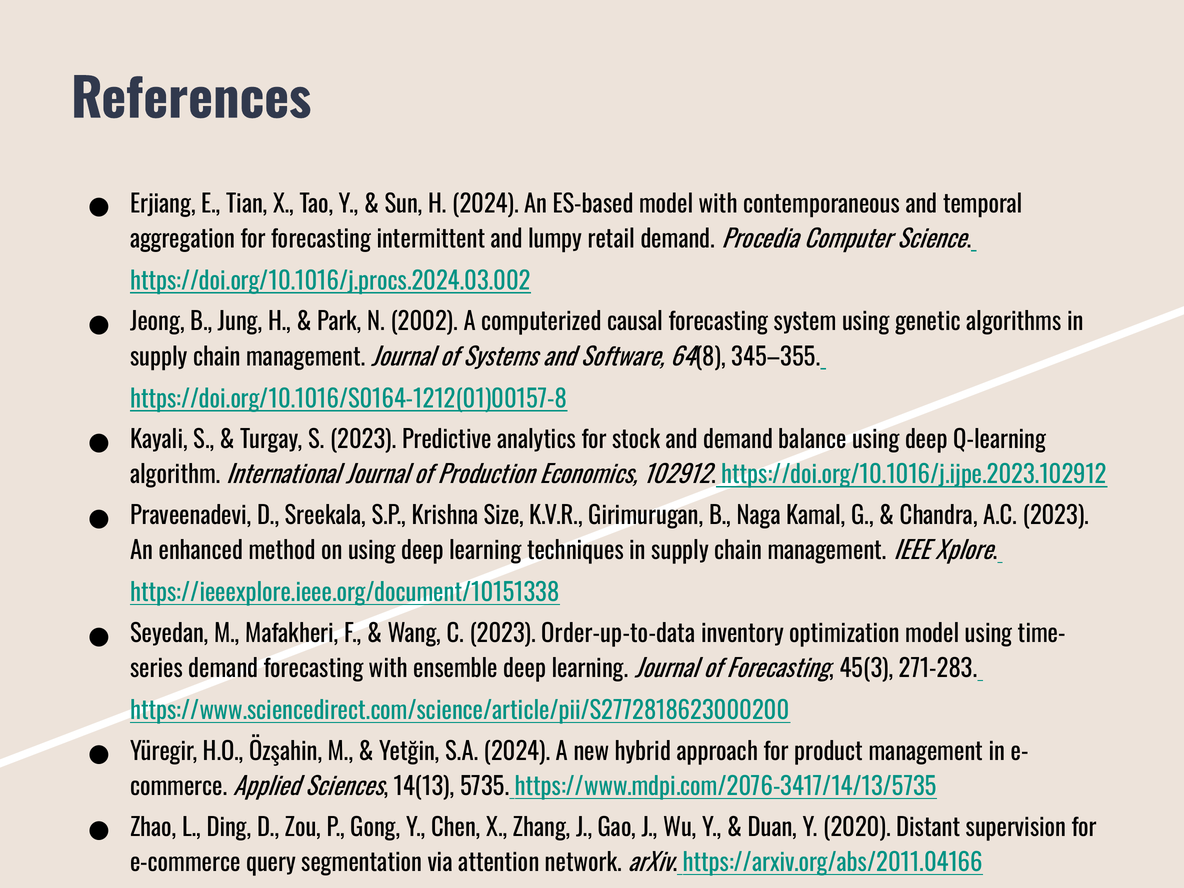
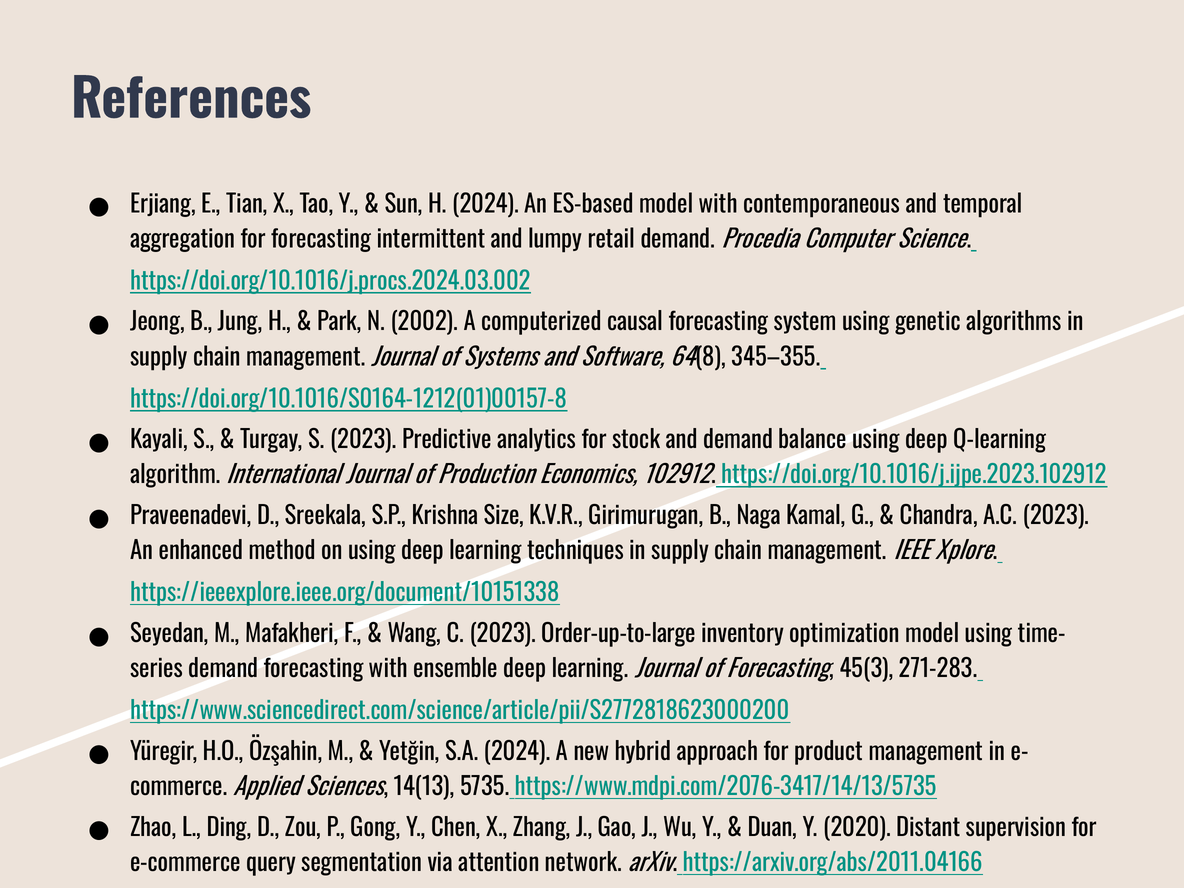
Order-up-to-data: Order-up-to-data -> Order-up-to-large (619, 634)
